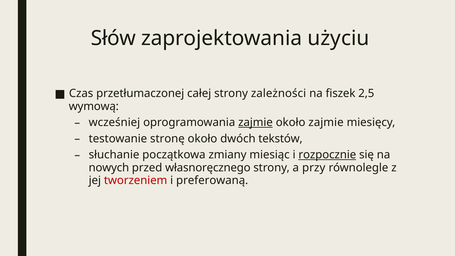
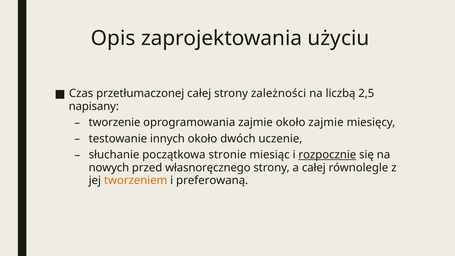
Słów: Słów -> Opis (113, 38)
fiszek: fiszek -> liczbą (341, 94)
wymową: wymową -> napisany (94, 106)
wcześniej: wcześniej -> tworzenie (115, 123)
zajmie underline: present -> none (255, 123)
stronę: stronę -> innych (167, 139)
tekstów: tekstów -> uczenie (280, 139)
zmiany: zmiany -> stronie (227, 155)
a przy: przy -> całej (314, 168)
tworzeniem colour: red -> orange (136, 180)
